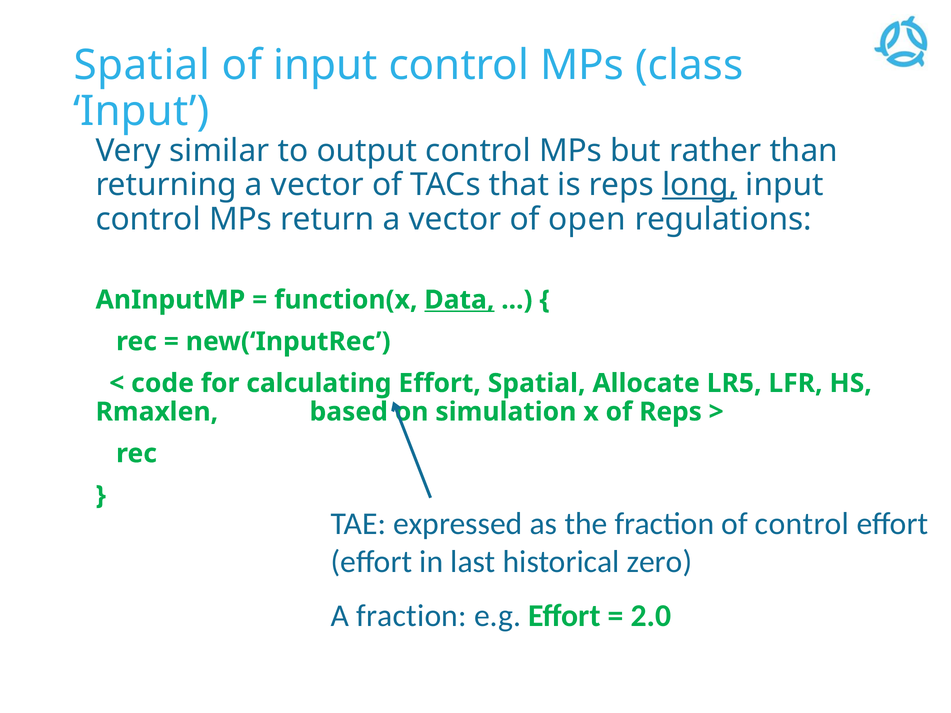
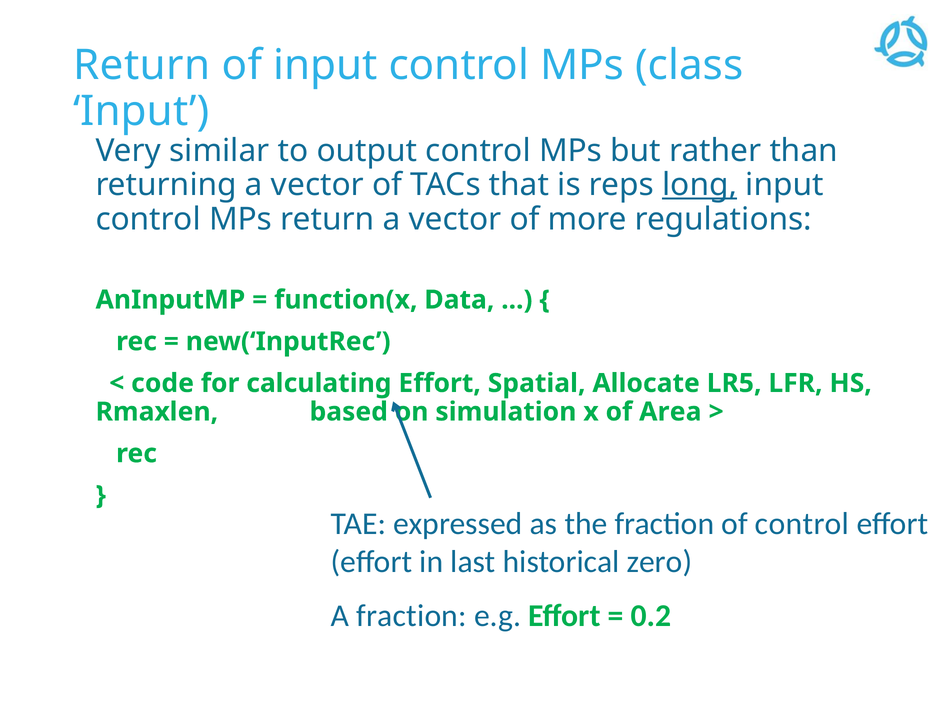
Spatial: Spatial -> Return (142, 65)
open: open -> more (587, 219)
Data underline: present -> none (459, 300)
of Reps: Reps -> Area (670, 412)
2.0: 2.0 -> 0.2 (651, 616)
